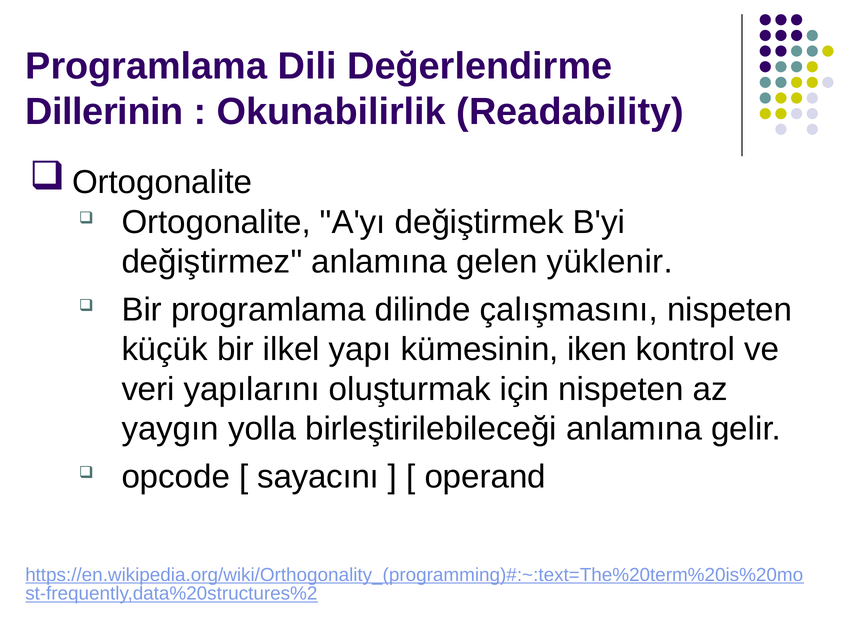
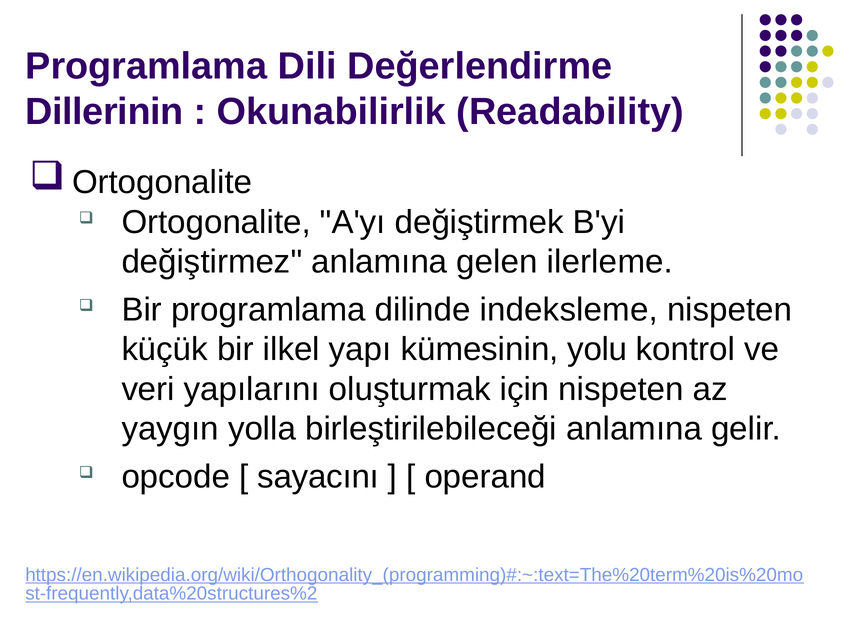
yüklenir: yüklenir -> ilerleme (610, 262)
çalışmasını: çalışmasını -> indeksleme (569, 310)
iken: iken -> yolu (597, 349)
